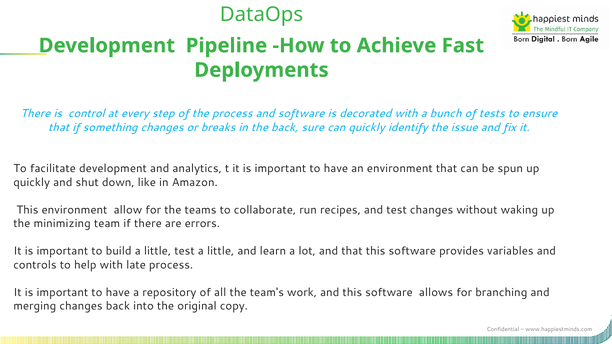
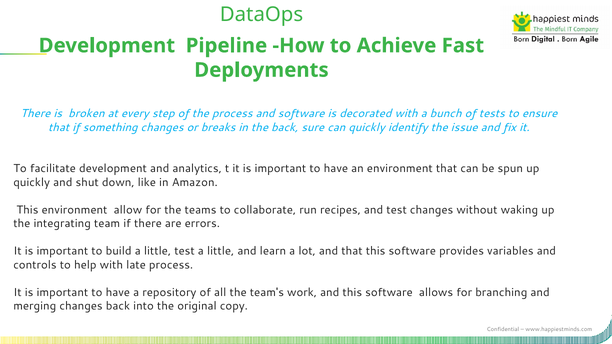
control: control -> broken (86, 114)
minimizing: minimizing -> integrating (62, 224)
